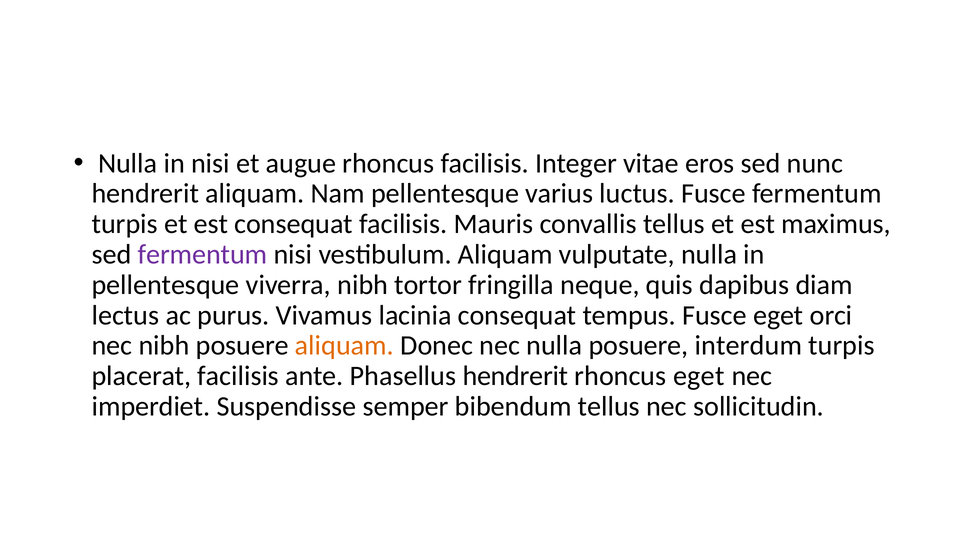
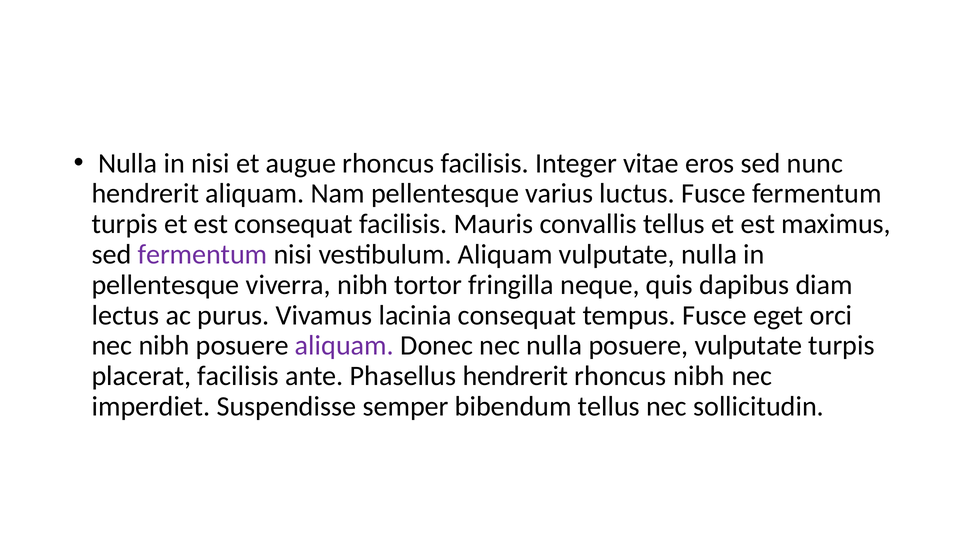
aliquam colour: orange -> purple (344, 346)
posuere interdum: interdum -> vulputate (749, 346)
rhoncus eget: eget -> nibh (699, 376)
